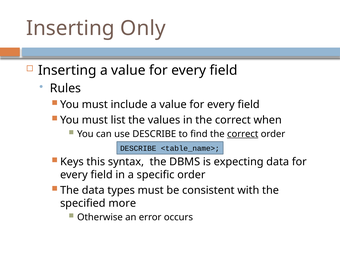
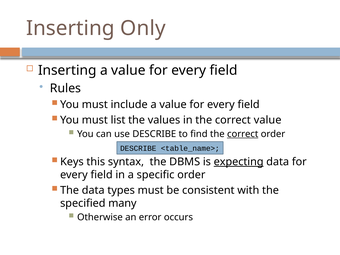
correct when: when -> value (268, 120)
expecting underline: none -> present (239, 162)
more: more -> many (122, 203)
